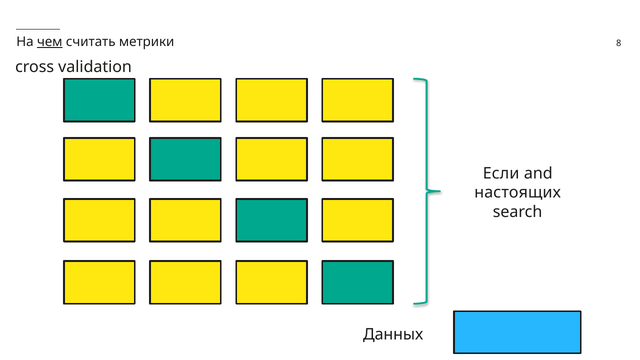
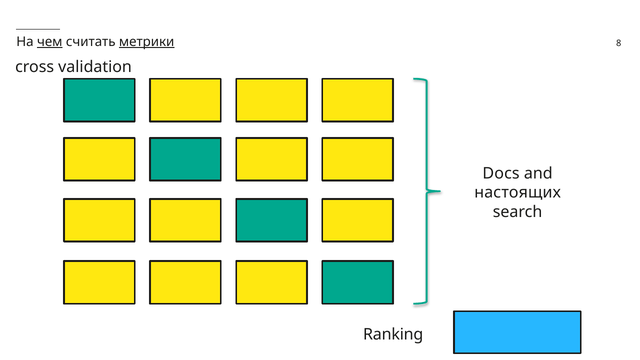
метрики underline: none -> present (147, 42)
Если: Если -> Docs (501, 173)
Данных: Данных -> Ranking (393, 334)
